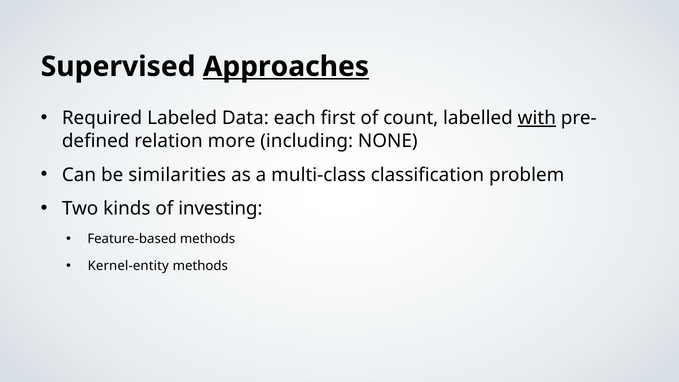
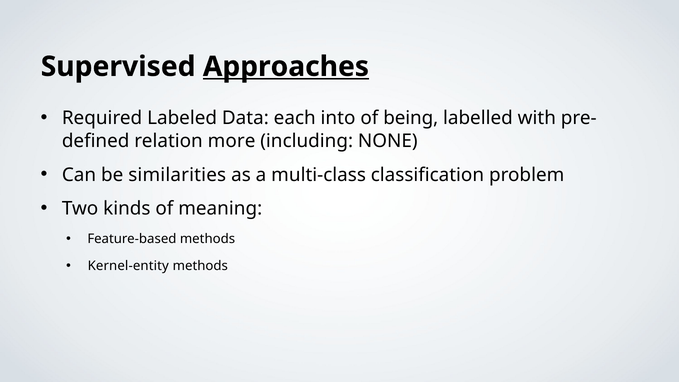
first: first -> into (338, 118)
count: count -> being (411, 118)
with underline: present -> none (537, 118)
investing: investing -> meaning (220, 209)
